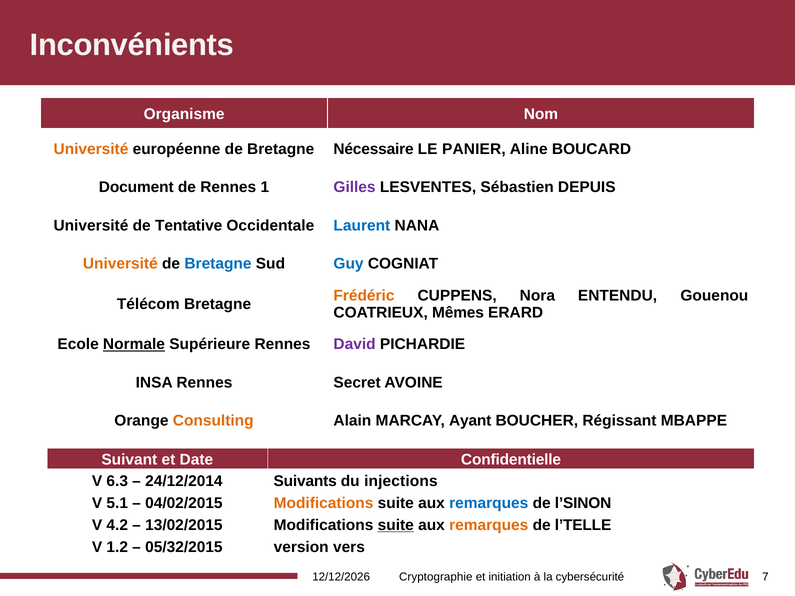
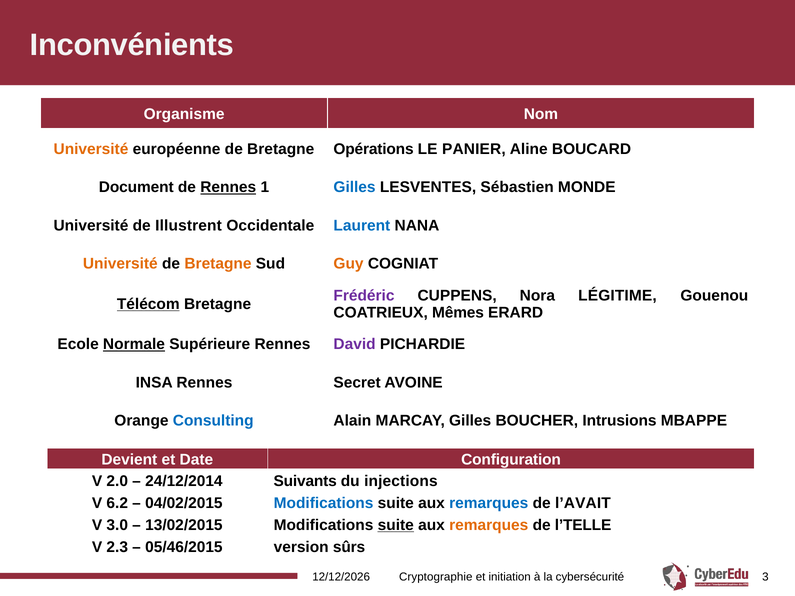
Nécessaire: Nécessaire -> Opérations (374, 149)
Rennes underline: none -> present (228, 187)
Gilles colour: purple -> blue (355, 187)
DEPUIS: DEPUIS -> MONDE (587, 187)
Tentative: Tentative -> Illustrent (189, 226)
Bretagne colour: blue -> orange (218, 264)
Guy colour: blue -> orange (349, 264)
Frédéric colour: orange -> purple (364, 296)
ENTENDU: ENTENDU -> LÉGITIME (617, 296)
Télécom underline: none -> present (148, 304)
Consulting colour: orange -> blue (213, 421)
MARCAY Ayant: Ayant -> Gilles (470, 421)
Régissant: Régissant -> Intrusions (619, 421)
Suivant: Suivant -> Devient (129, 460)
Confidentielle: Confidentielle -> Configuration (511, 460)
6.3: 6.3 -> 2.0 (117, 482)
5.1: 5.1 -> 6.2 (117, 503)
Modifications colour: orange -> blue (324, 503)
l’SINON: l’SINON -> l’AVAIT (583, 503)
4.2: 4.2 -> 3.0 (117, 525)
1.2: 1.2 -> 2.3 (117, 547)
05/32/2015: 05/32/2015 -> 05/46/2015 (184, 547)
vers: vers -> sûrs (349, 547)
7: 7 -> 3 (765, 577)
